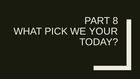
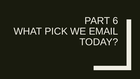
8: 8 -> 6 (115, 21)
YOUR: YOUR -> EMAIL (103, 31)
